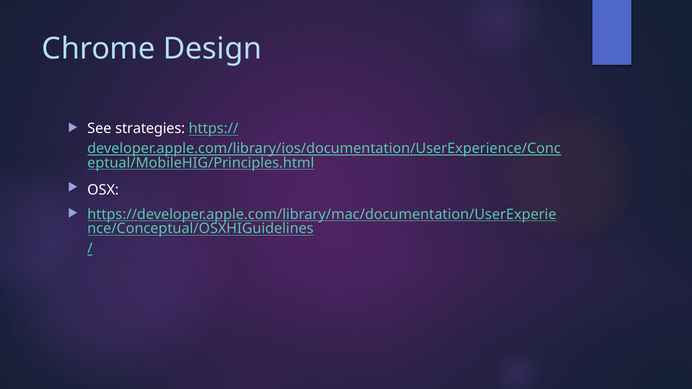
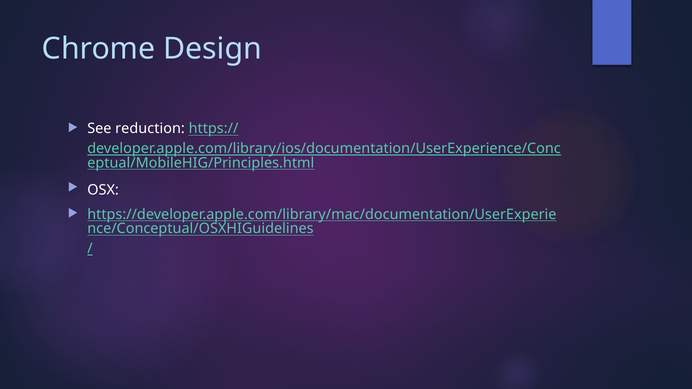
strategies: strategies -> reduction (150, 129)
